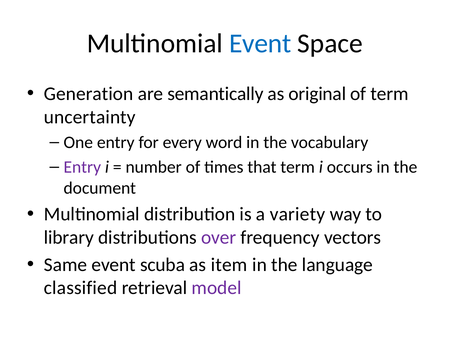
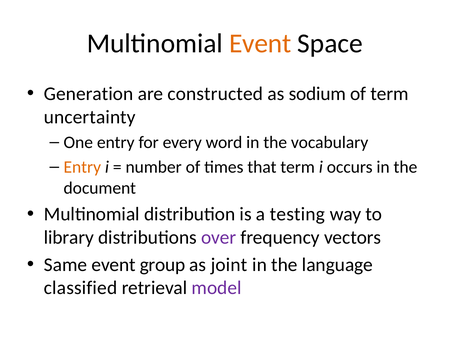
Event colour: blue -> orange (260, 44)
semantically: semantically -> constructed (215, 94)
original: original -> sodium (317, 94)
Entry colour: purple -> orange (82, 167)
variety: variety -> testing (297, 215)
scuba: scuba -> group (163, 265)
item: item -> joint (229, 265)
